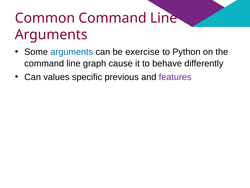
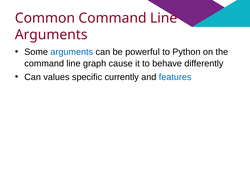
exercise: exercise -> powerful (142, 52)
previous: previous -> currently (122, 77)
features colour: purple -> blue (175, 77)
